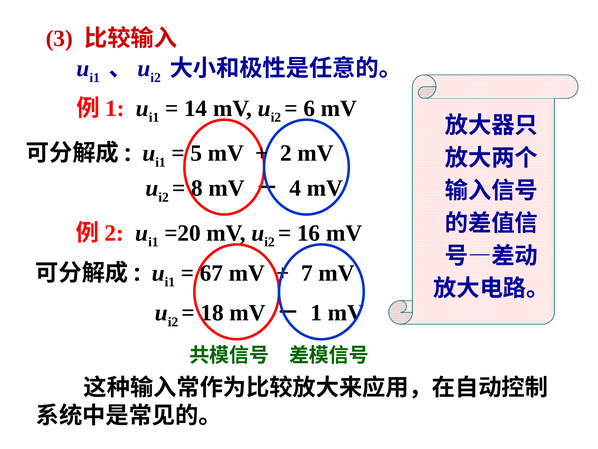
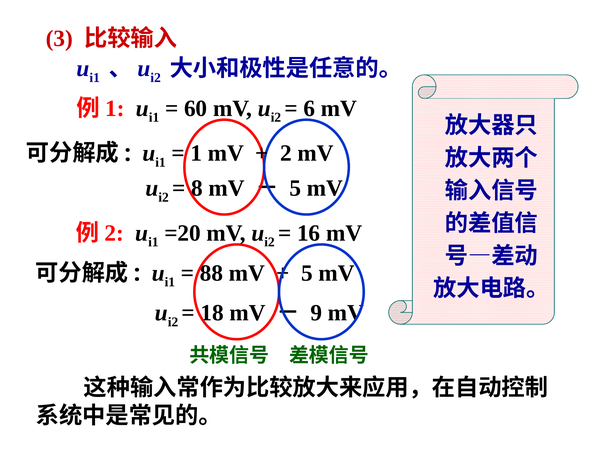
14: 14 -> 60 (196, 108)
5: 5 -> 1 (196, 153)
4: 4 -> 5 (295, 188)
67: 67 -> 88 (212, 273)
7: 7 -> 5 (307, 273)
1: 1 -> 9 (316, 313)
